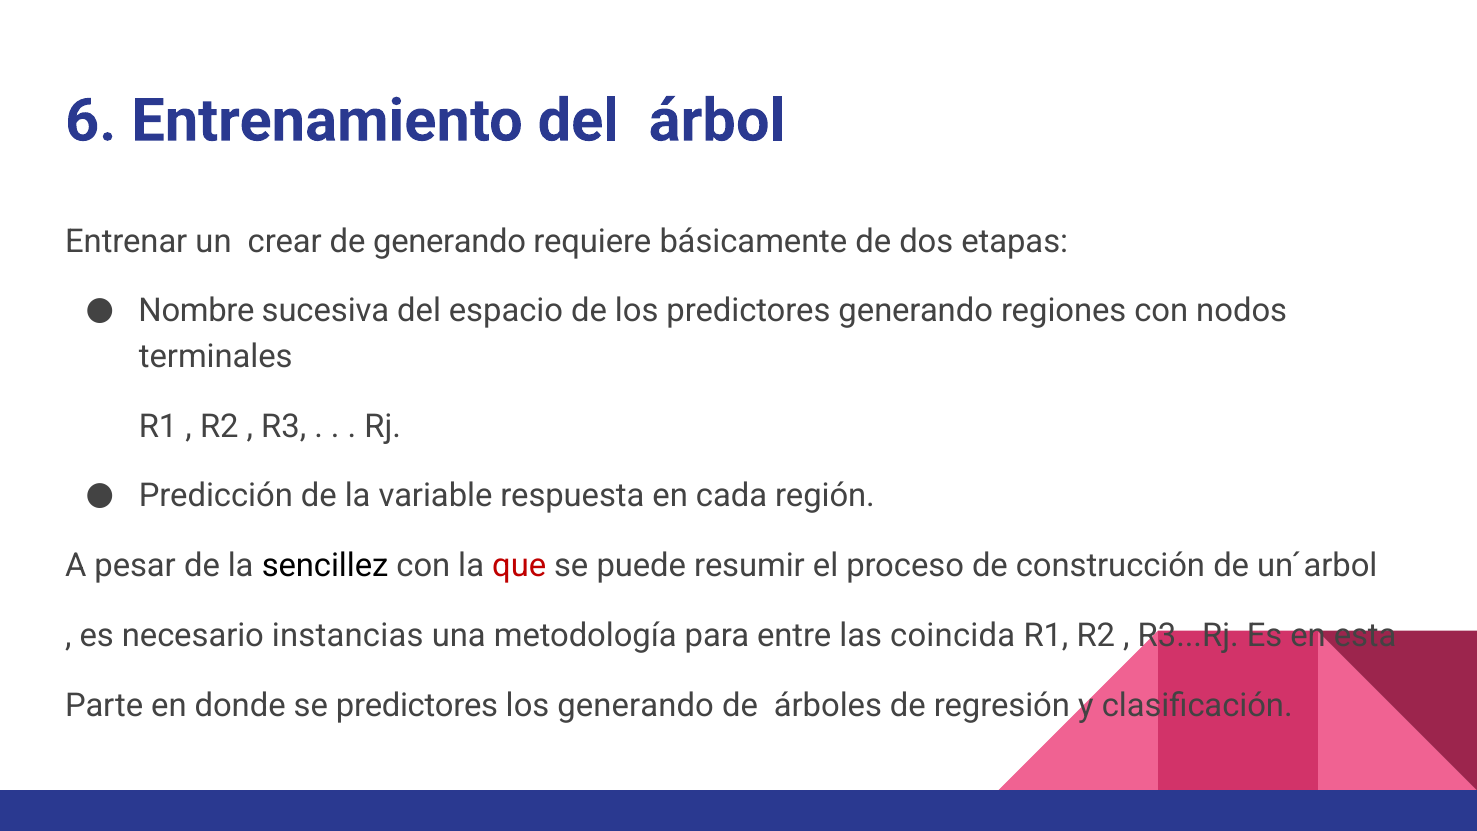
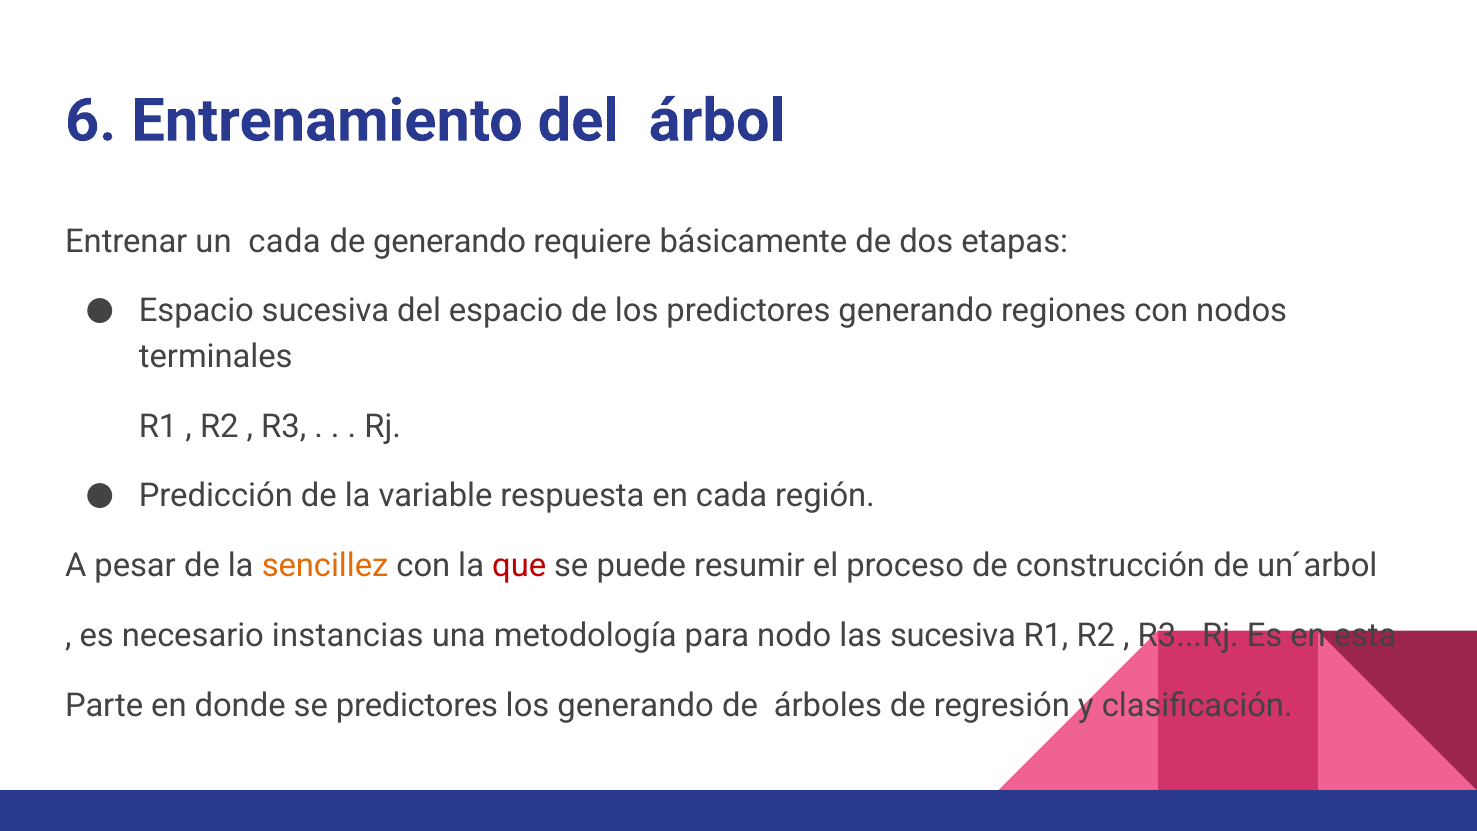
un crear: crear -> cada (284, 241)
Nombre: Nombre -> Espacio (196, 311)
sencillez colour: black -> orange (325, 566)
entre: entre -> nodo (794, 636)
las coincida: coincida -> sucesiva (953, 636)
